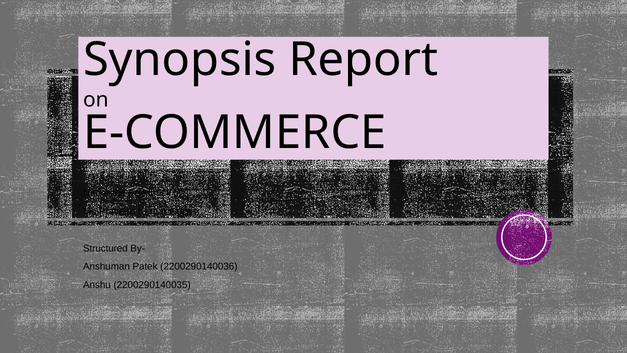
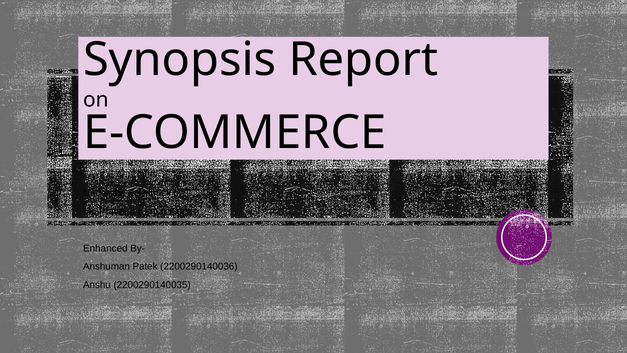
Structured: Structured -> Enhanced (105, 248)
